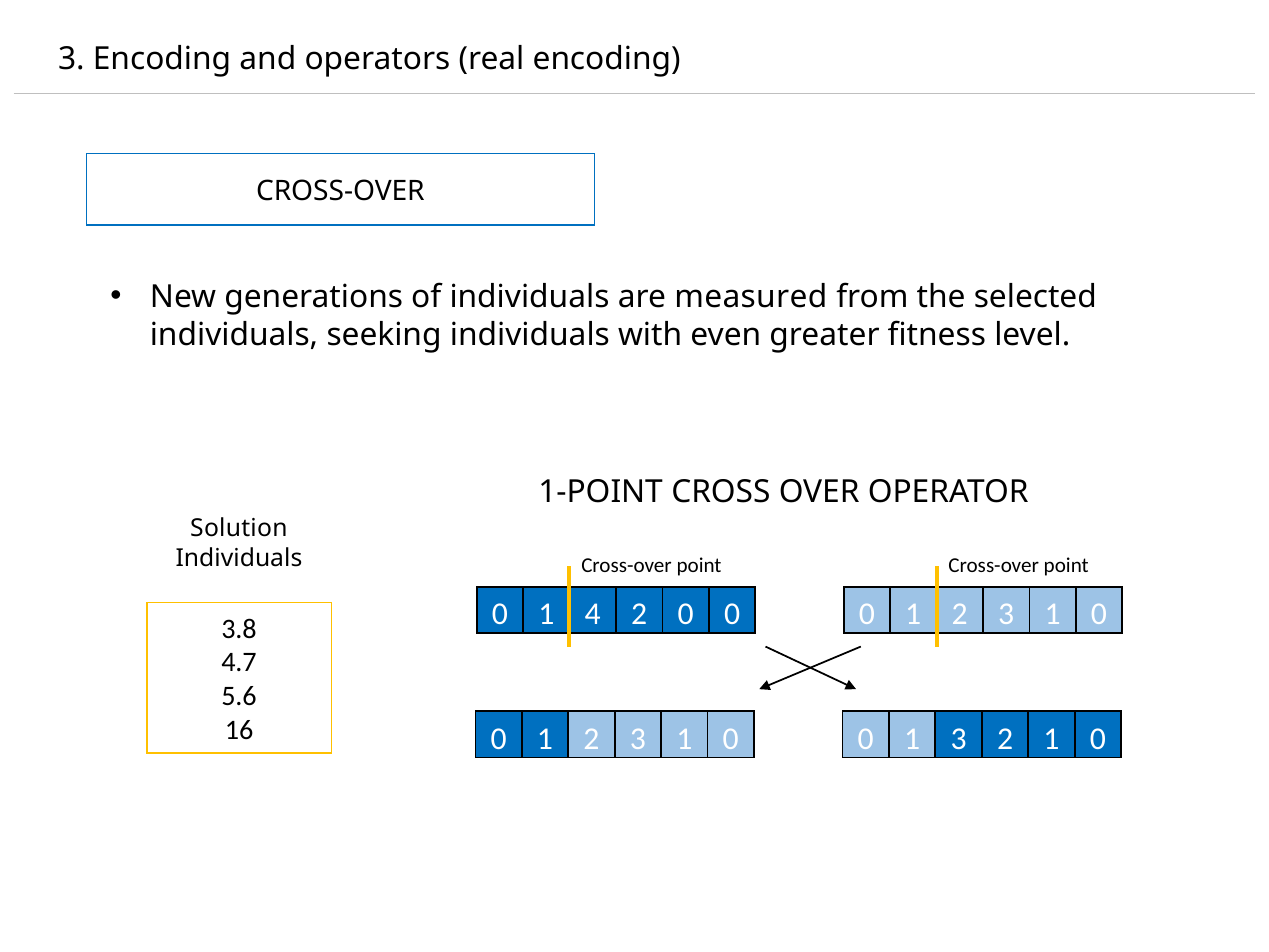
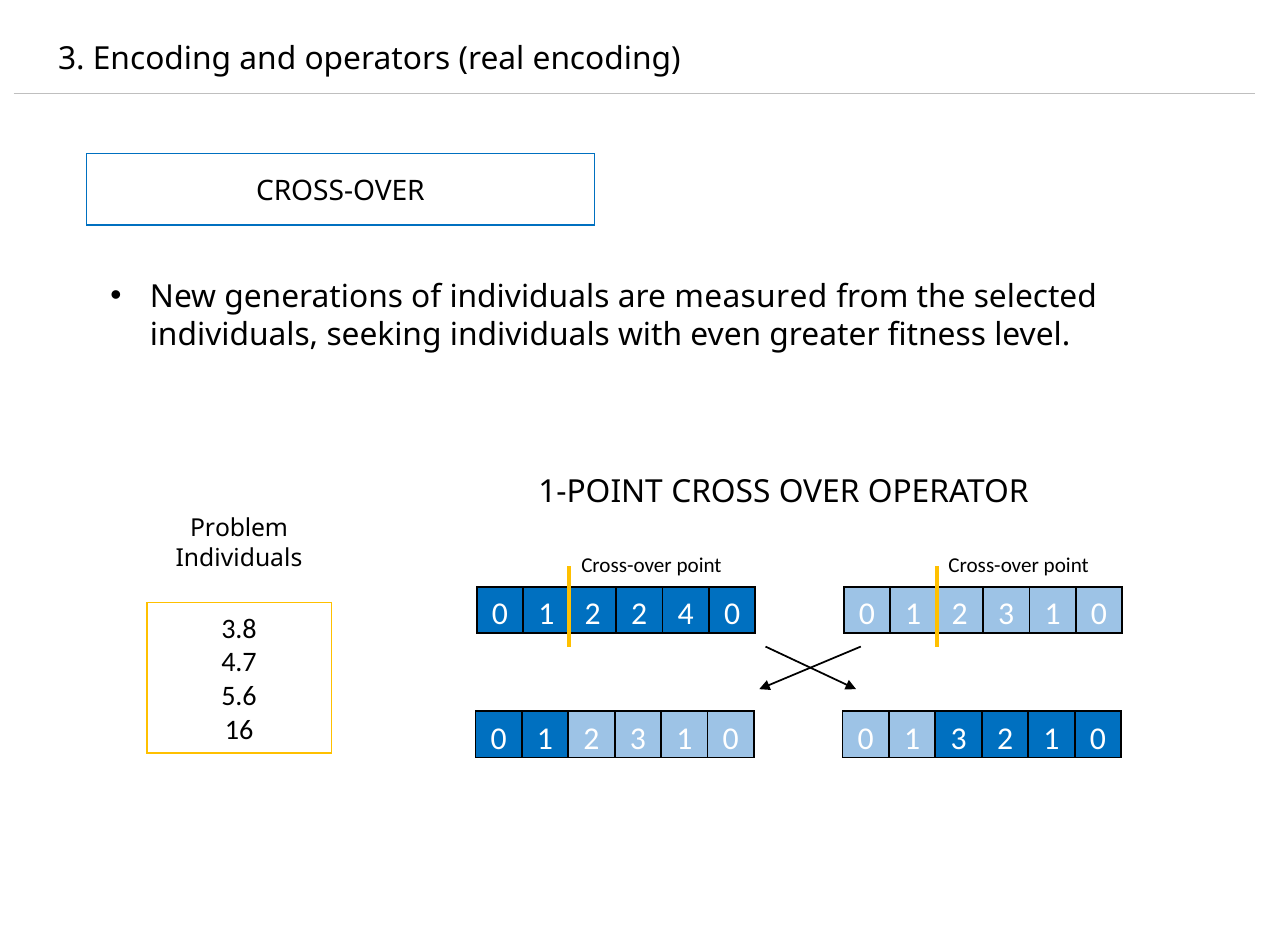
Solution: Solution -> Problem (239, 528)
4: 4 -> 2 (593, 614)
2 0: 0 -> 4 (686, 614)
